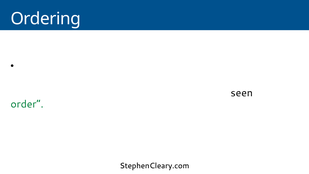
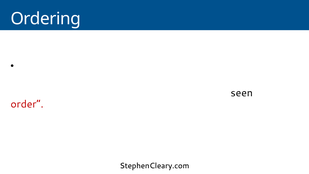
order colour: green -> red (27, 104)
